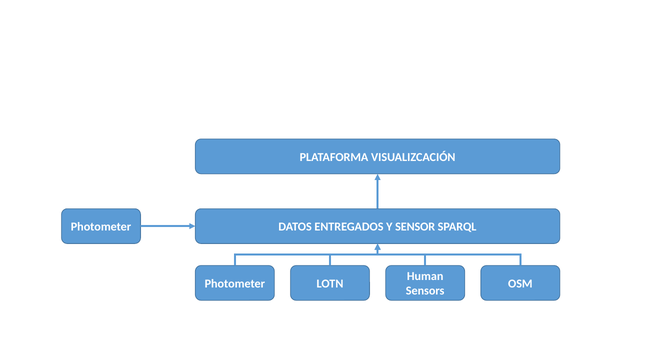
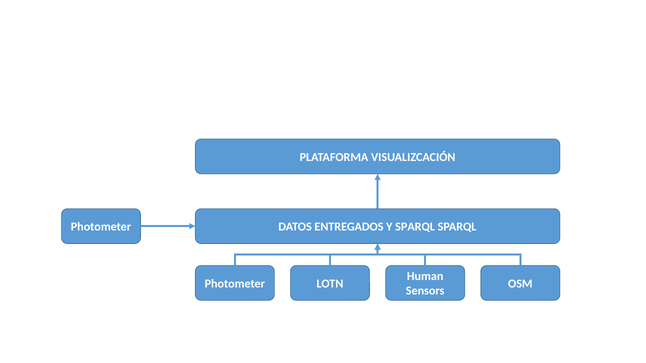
Y SENSOR: SENSOR -> SPARQL (415, 227)
